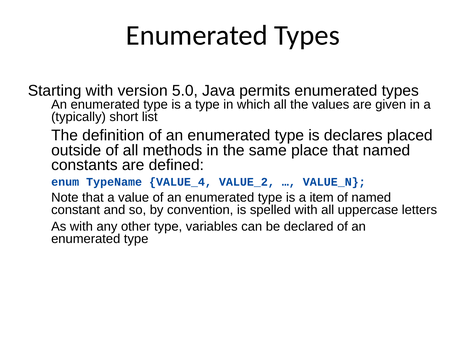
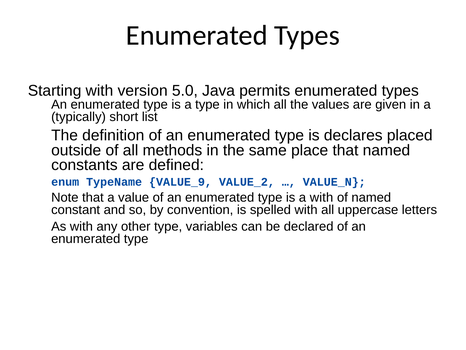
VALUE_4: VALUE_4 -> VALUE_9 (181, 182)
a item: item -> with (322, 197)
